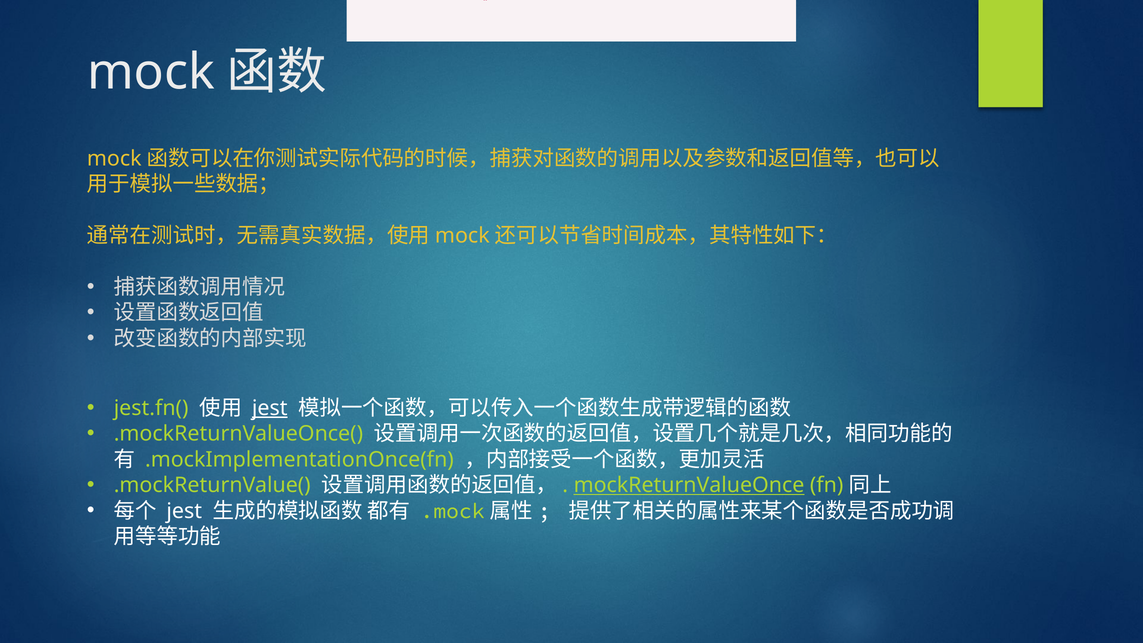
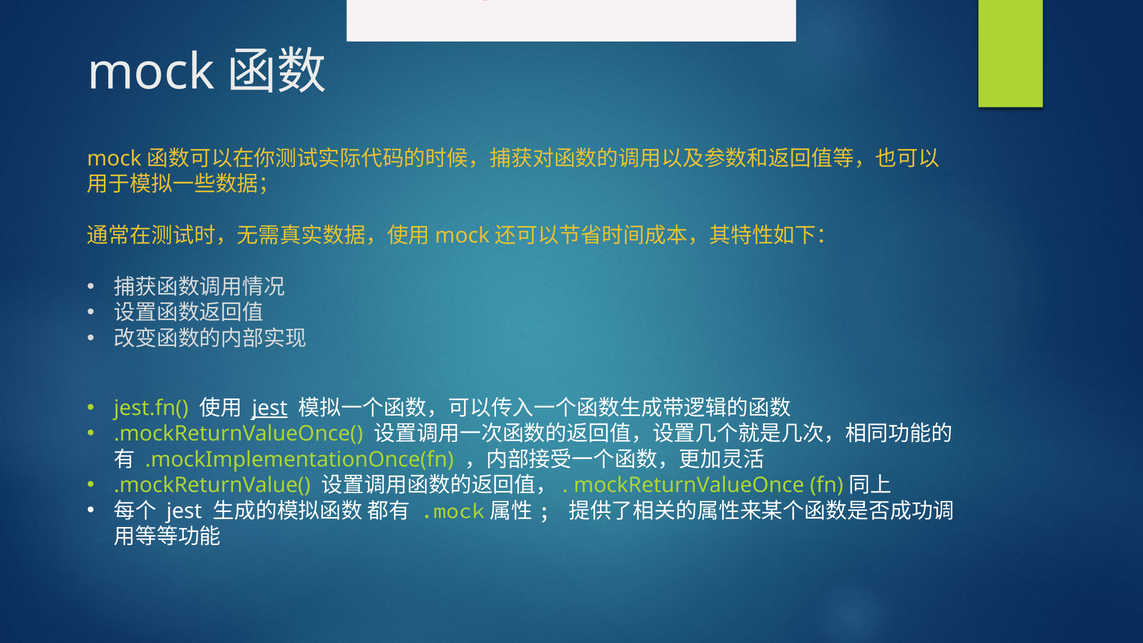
mockReturnValueOnce underline: present -> none (689, 485)
